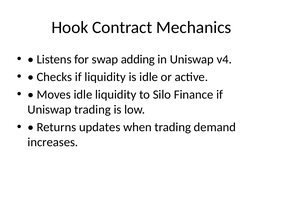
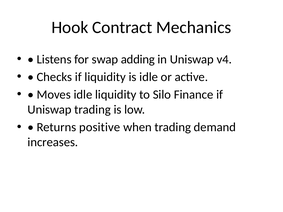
updates: updates -> positive (100, 127)
